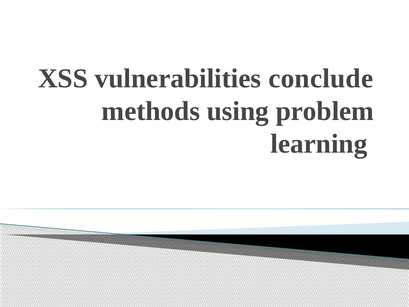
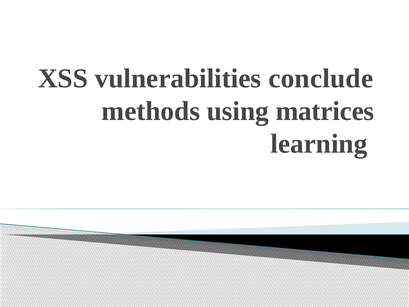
problem: problem -> matrices (325, 111)
